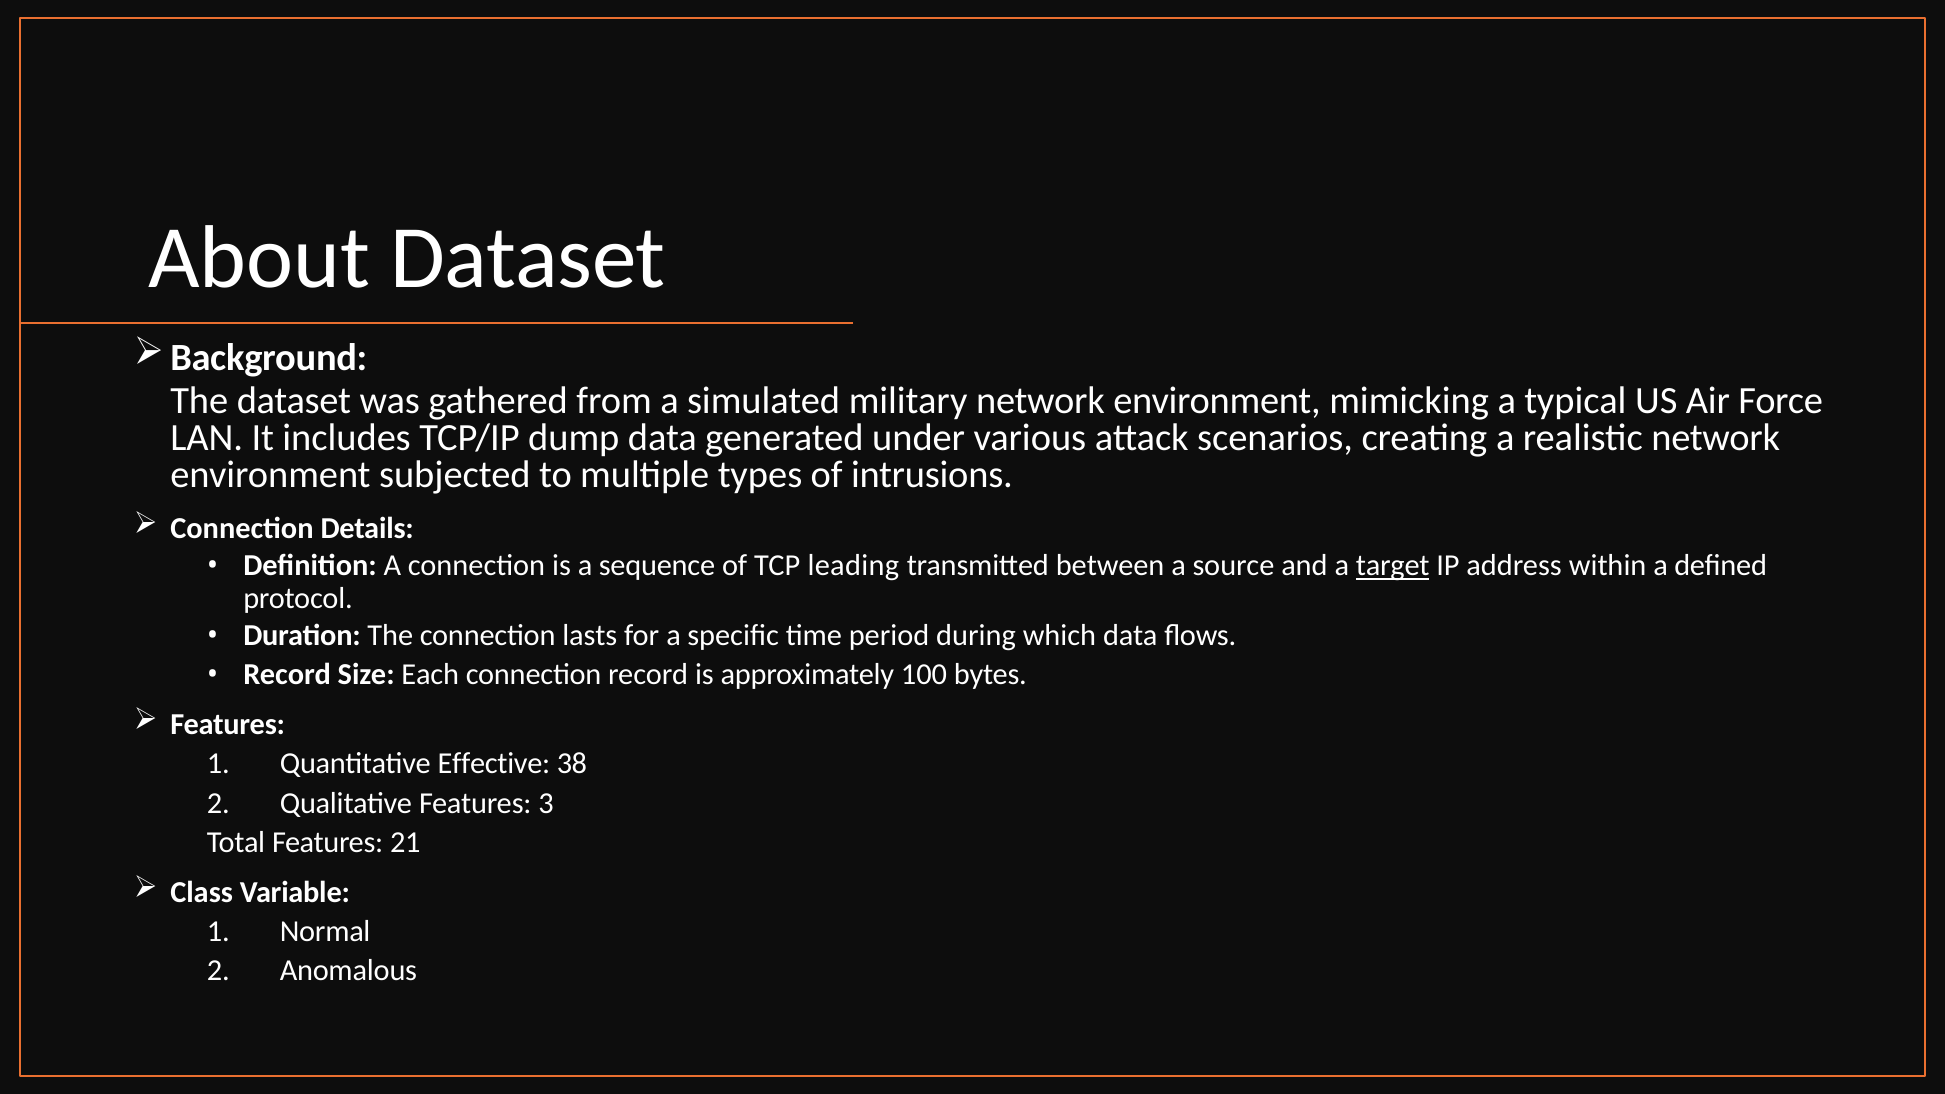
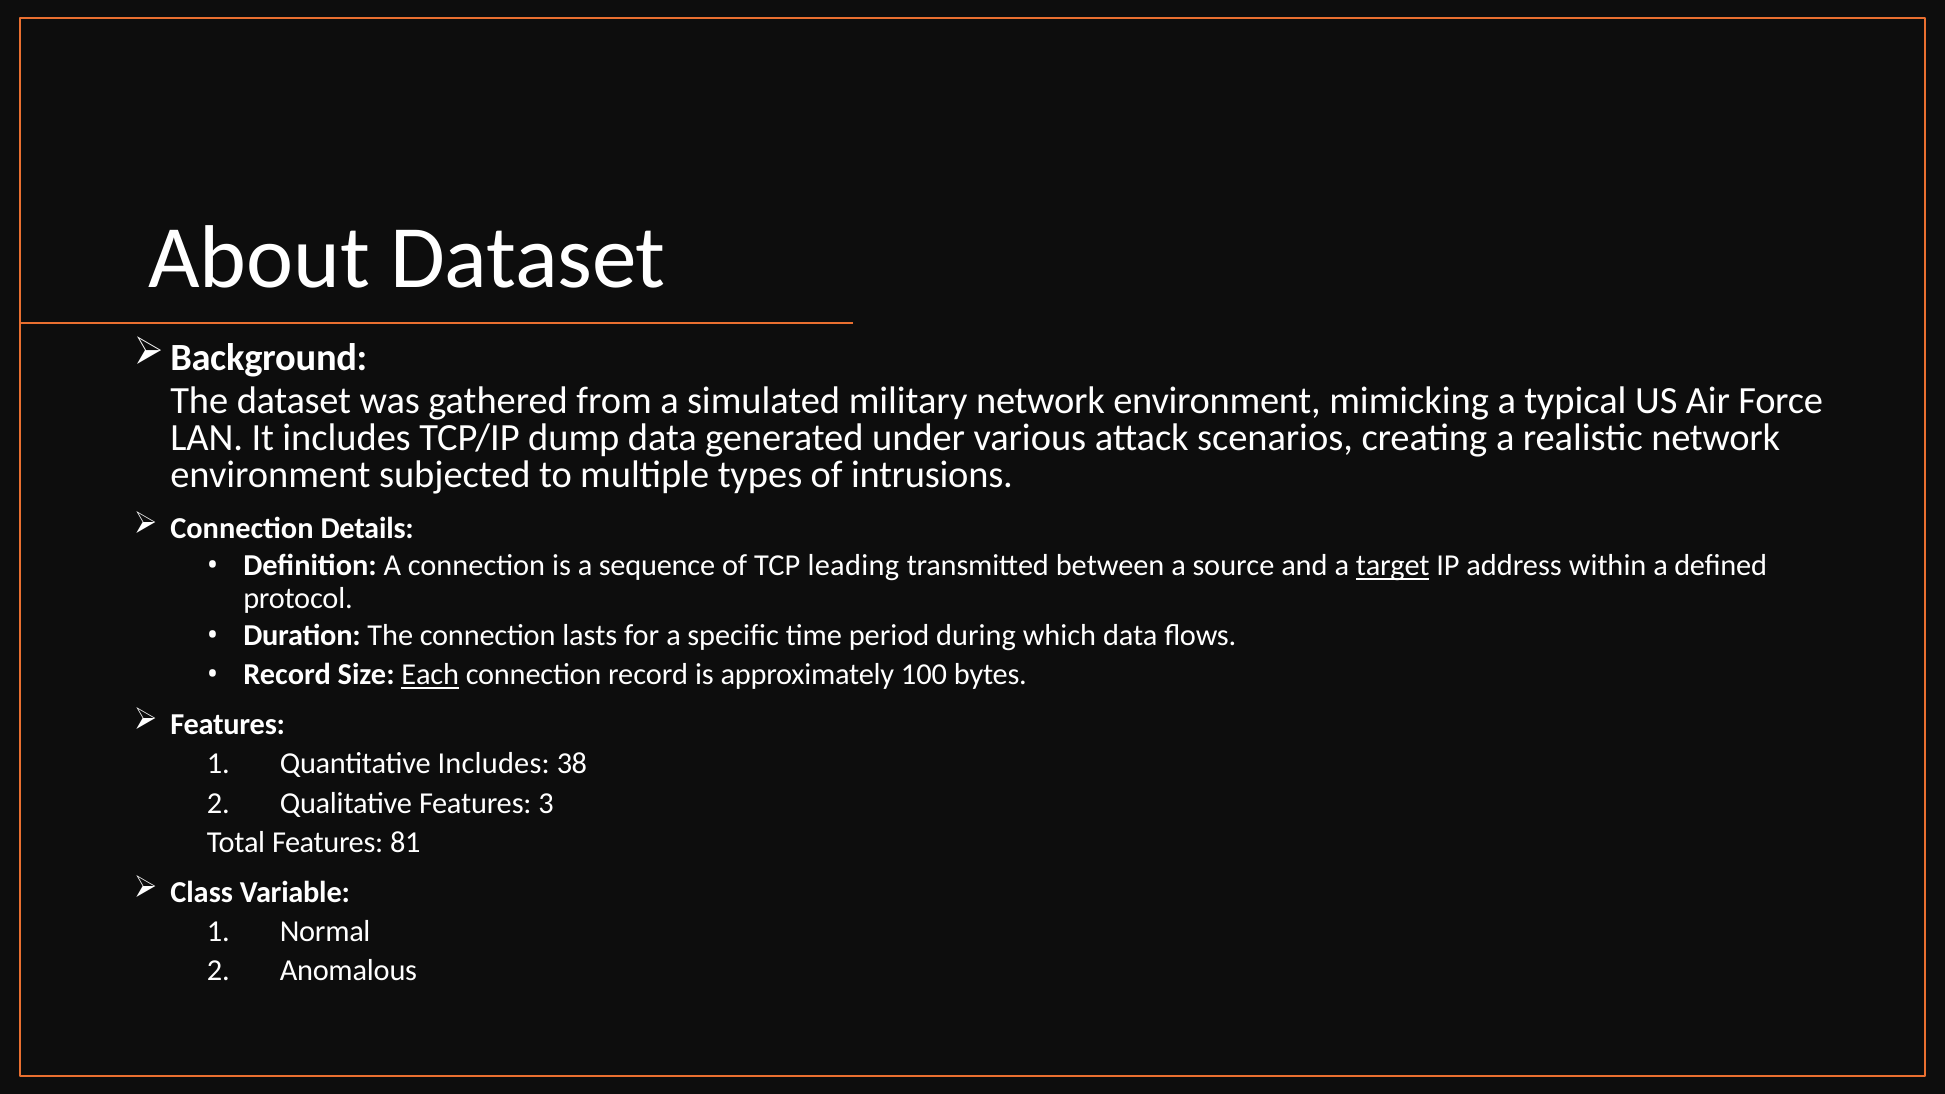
Each underline: none -> present (430, 675)
Quantitative Effective: Effective -> Includes (494, 764)
21: 21 -> 81 (405, 842)
